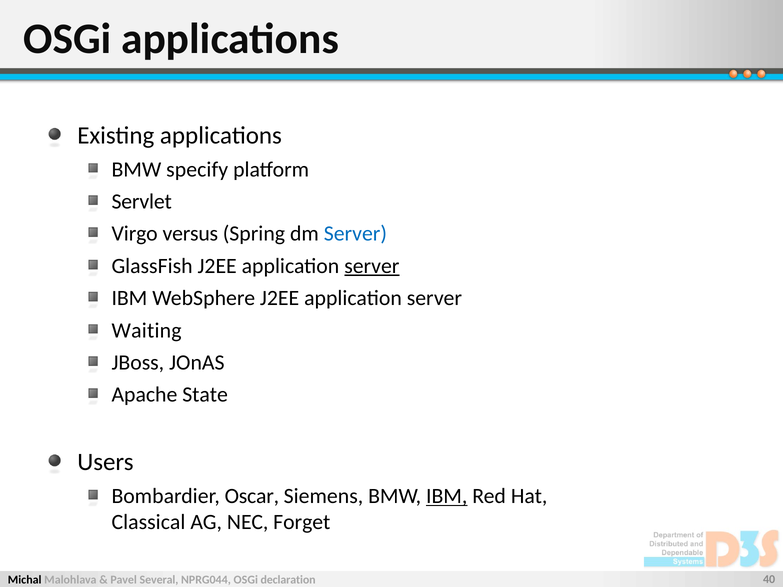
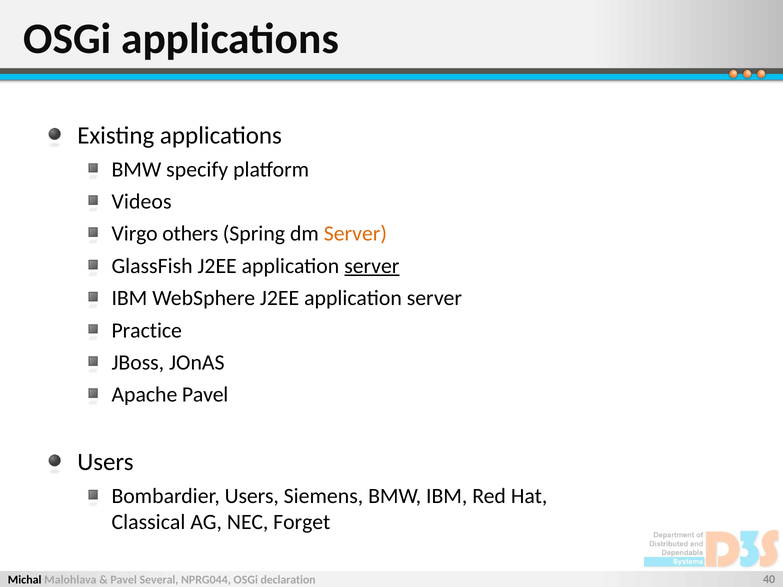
Servlet: Servlet -> Videos (142, 202)
versus: versus -> others (190, 234)
Server colour: blue -> orange (355, 234)
Waiting: Waiting -> Practice (147, 330)
Apache State: State -> Pavel (205, 395)
Bombardier Oscar: Oscar -> Users (252, 496)
IBM underline: present -> none (447, 496)
